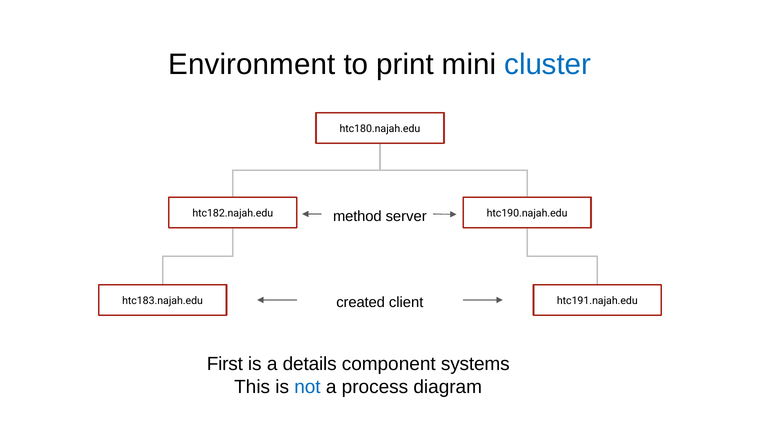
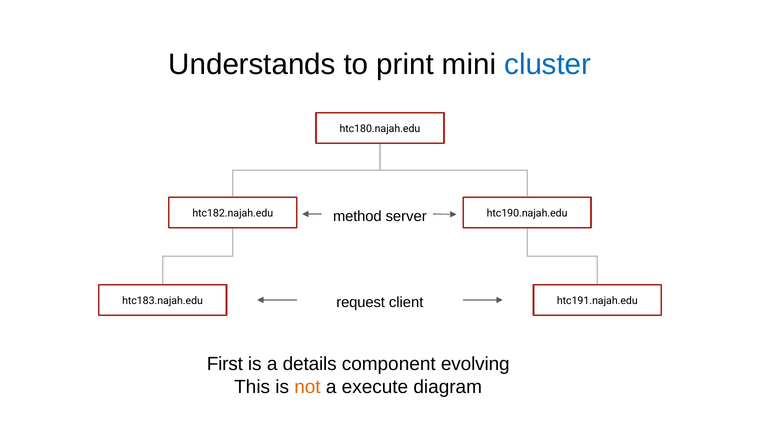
Environment: Environment -> Understands (252, 64)
created: created -> request (361, 302)
systems: systems -> evolving (475, 364)
not colour: blue -> orange (307, 386)
process: process -> execute (375, 386)
